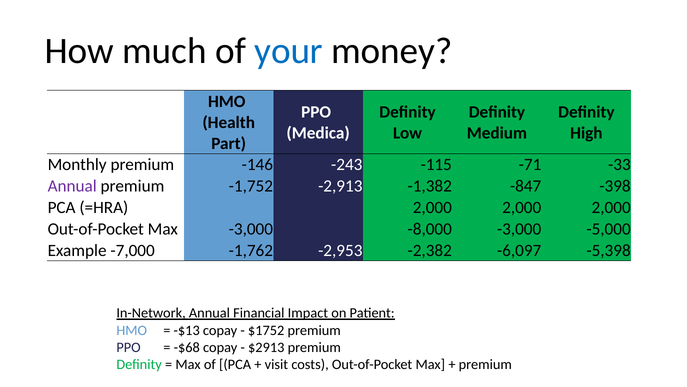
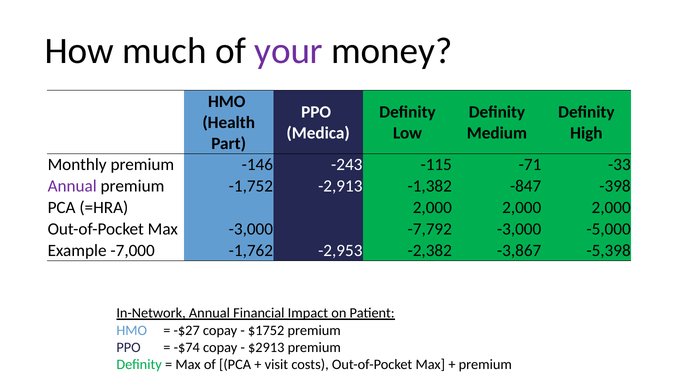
your colour: blue -> purple (289, 51)
-8,000: -8,000 -> -7,792 (430, 229)
-6,097: -6,097 -> -3,867 (519, 250)
-$13: -$13 -> -$27 (187, 330)
-$68: -$68 -> -$74 (187, 347)
